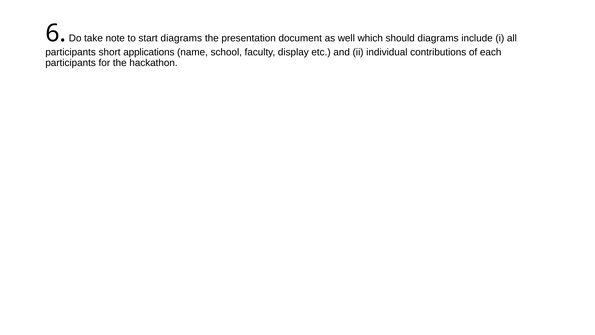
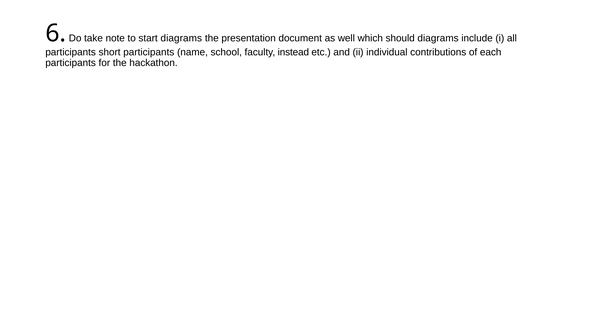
short applications: applications -> participants (149, 52)
display: display -> instead (293, 52)
